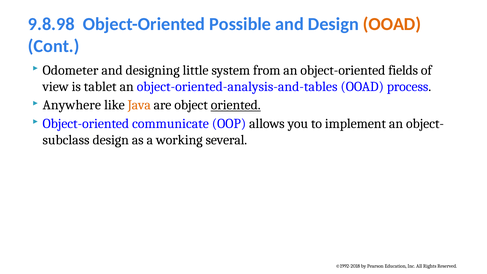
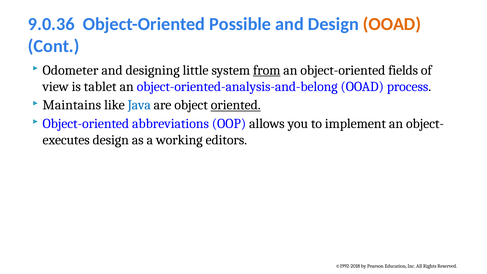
9.8.98: 9.8.98 -> 9.0.36 (51, 24)
from underline: none -> present (267, 70)
object-oriented-analysis-and-tables: object-oriented-analysis-and-tables -> object-oriented-analysis-and-belong (237, 87)
Anywhere: Anywhere -> Maintains (72, 105)
Java colour: orange -> blue (139, 105)
communicate: communicate -> abbreviations (170, 124)
subclass: subclass -> executes (66, 140)
several: several -> editors (226, 140)
